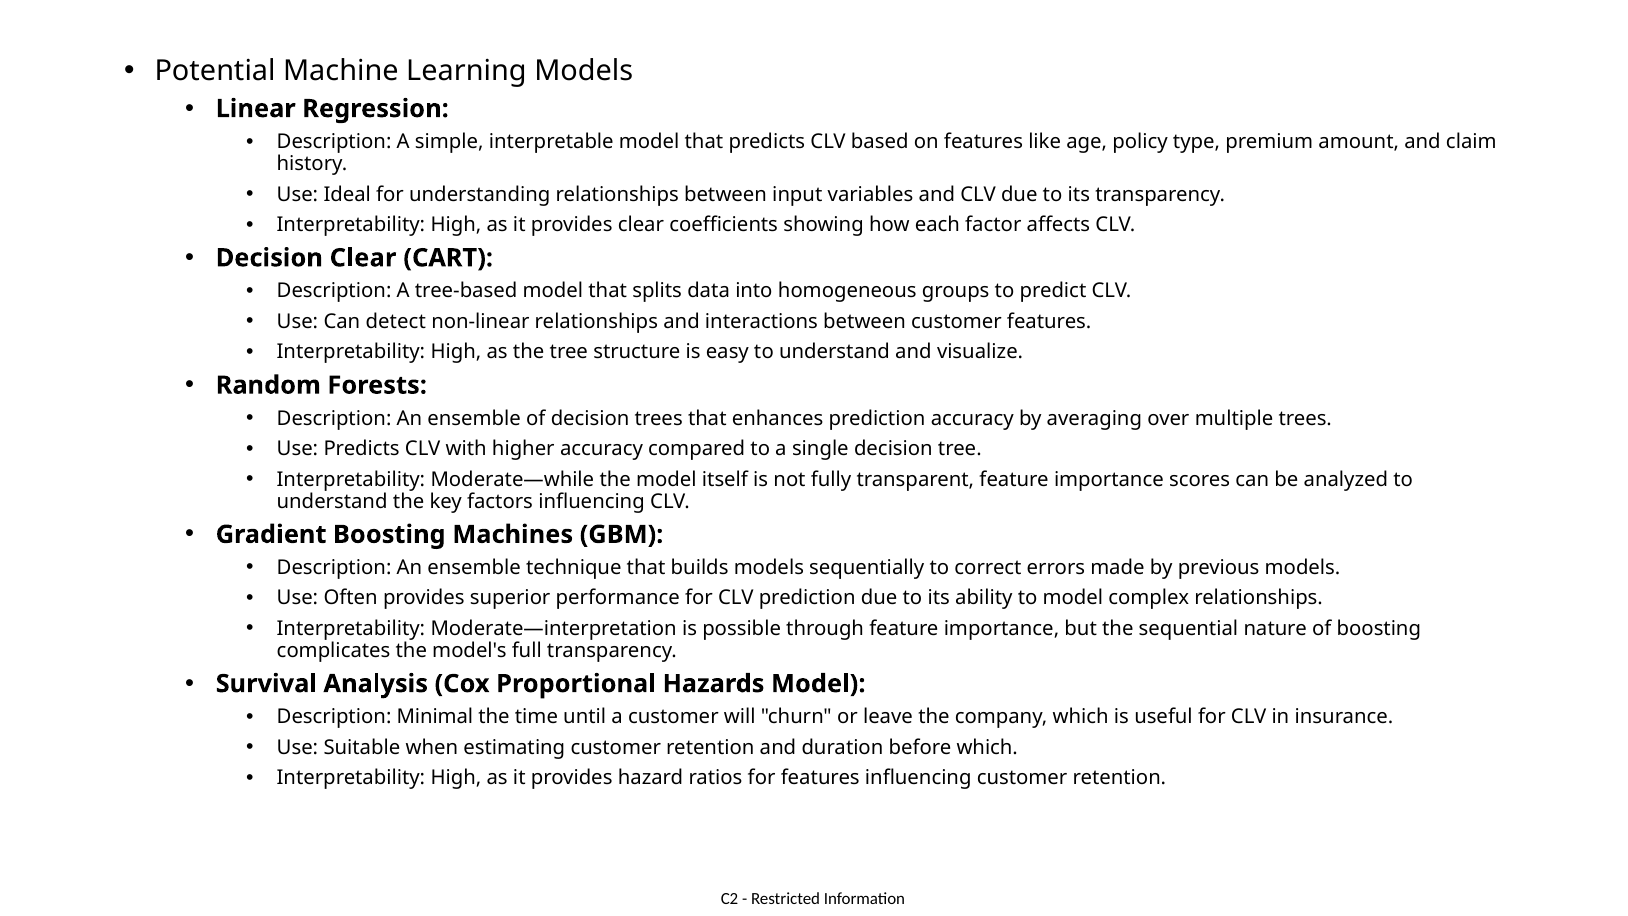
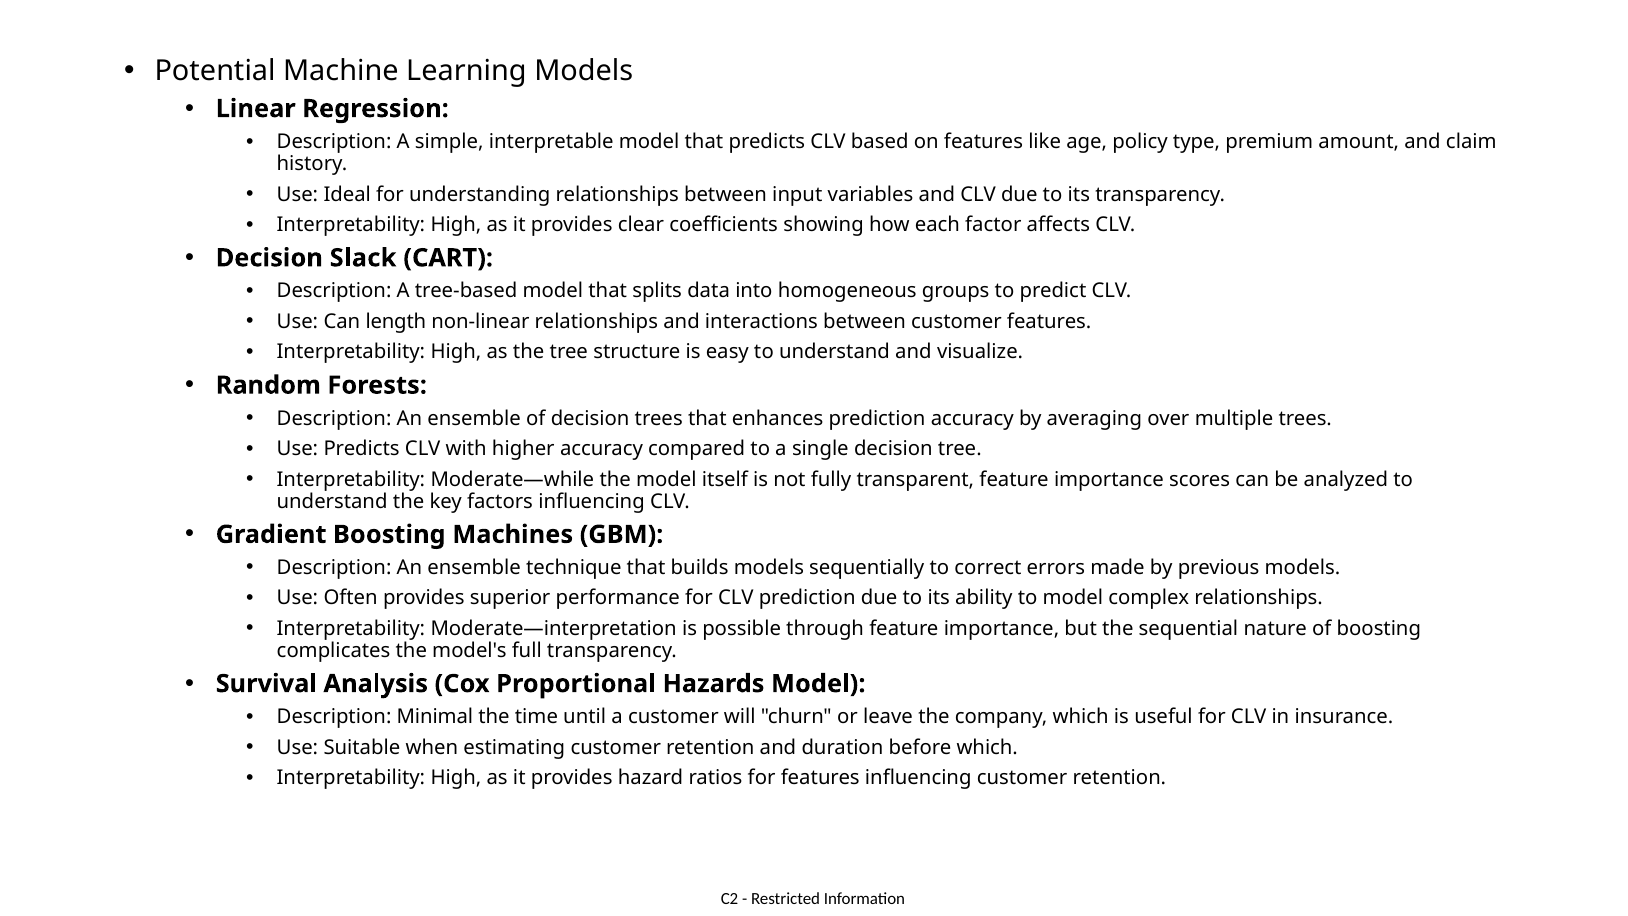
Decision Clear: Clear -> Slack (363, 258)
detect: detect -> length (396, 322)
